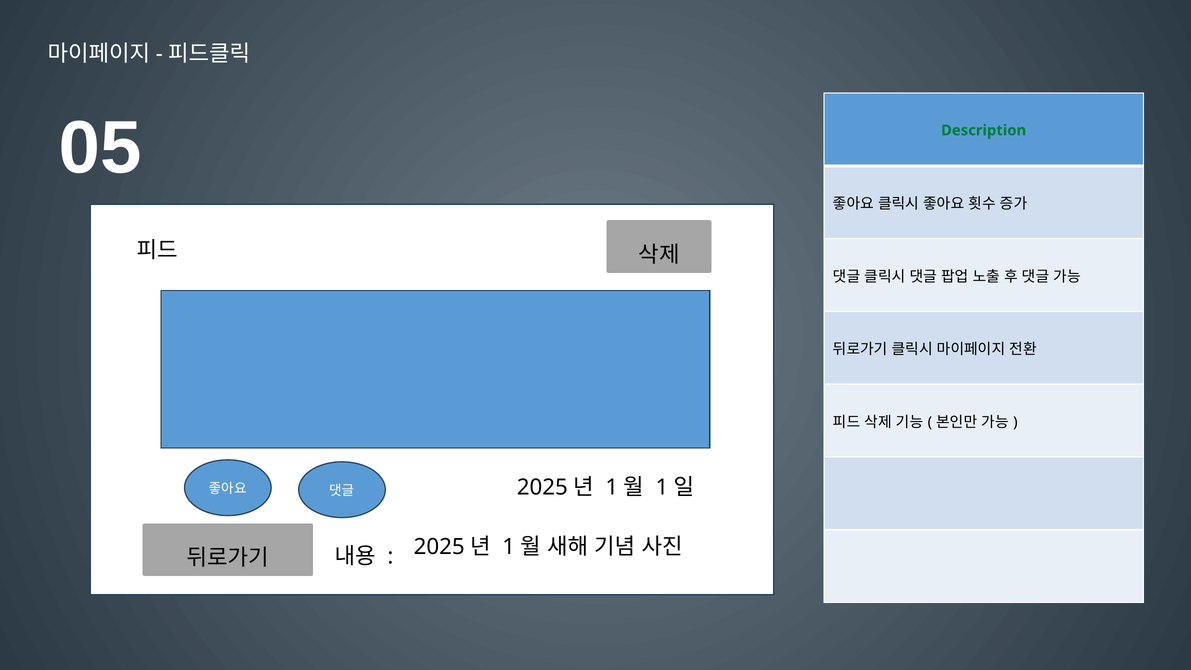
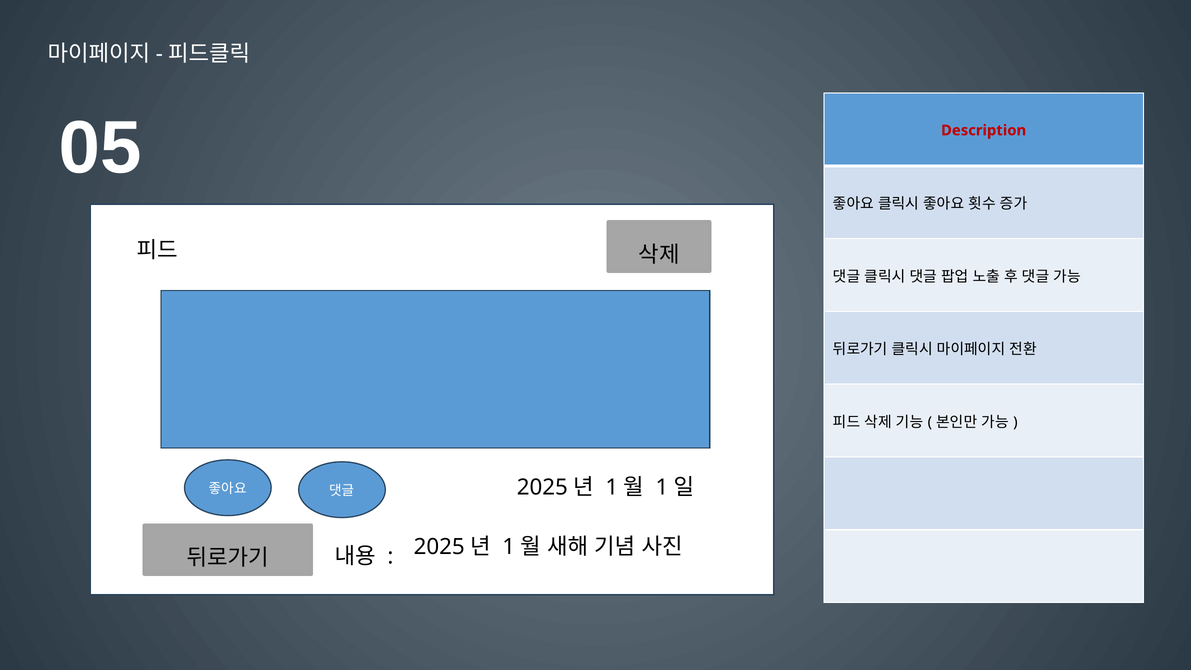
Description colour: green -> red (984, 130)
